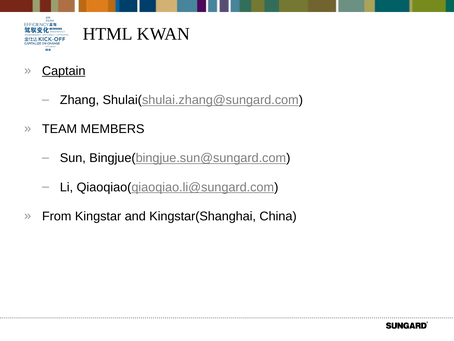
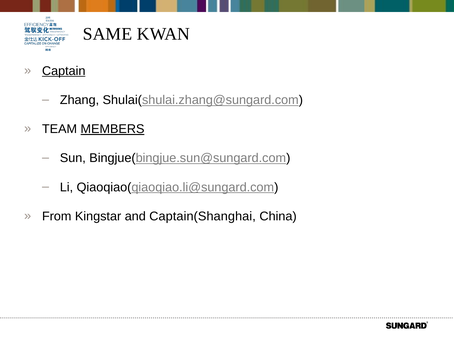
HTML: HTML -> SAME (108, 34)
MEMBERS underline: none -> present (113, 129)
Kingstar(Shanghai: Kingstar(Shanghai -> Captain(Shanghai (203, 216)
